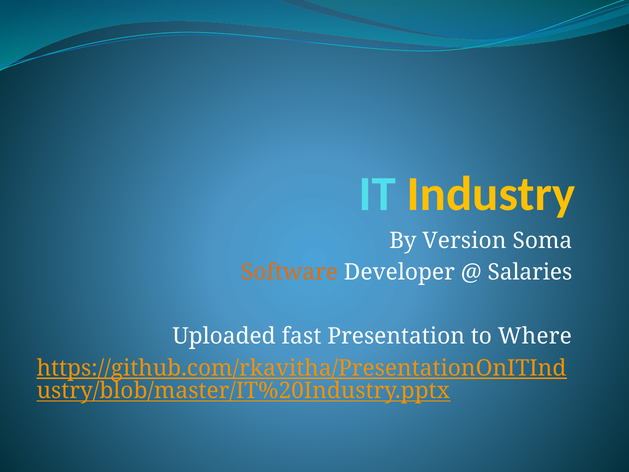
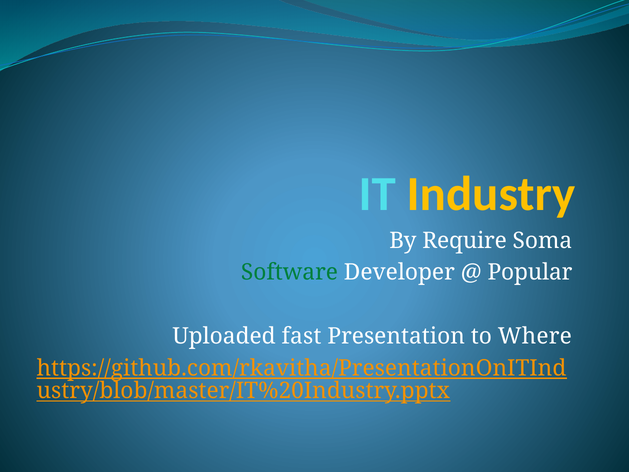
Version: Version -> Require (465, 240)
Software colour: orange -> green (289, 272)
Salaries: Salaries -> Popular (530, 272)
